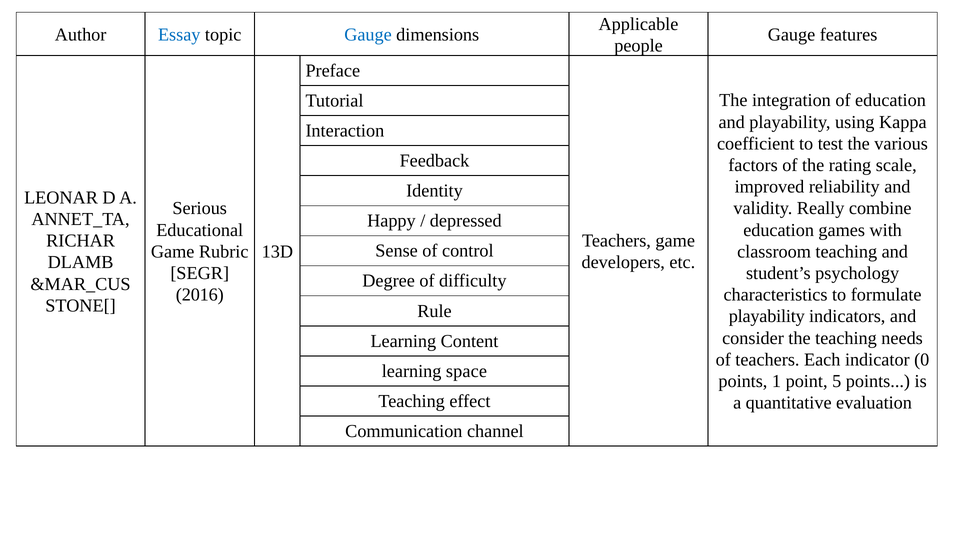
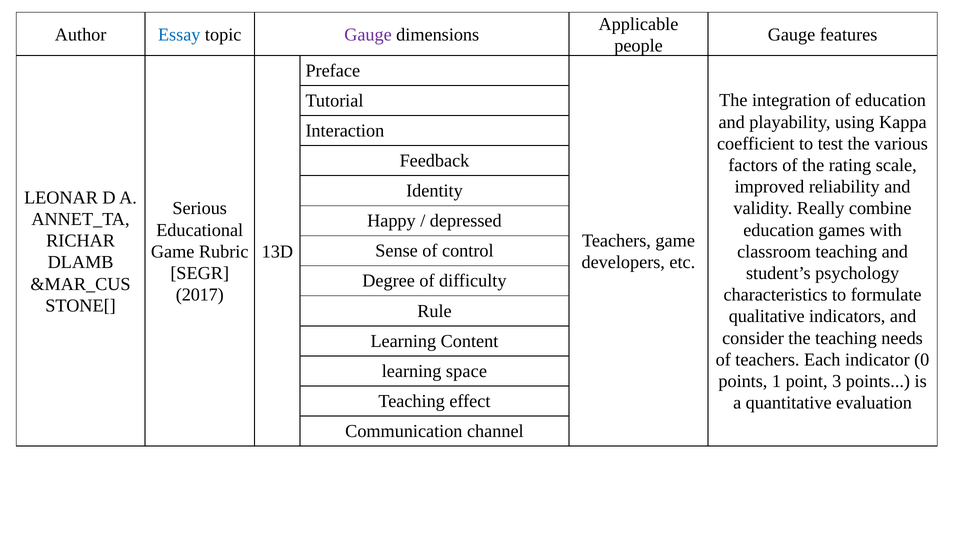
Gauge colour: blue -> purple (368, 35)
2016: 2016 -> 2017 (200, 295)
playability: playability -> qualitative (767, 316)
5: 5 -> 3 (837, 381)
